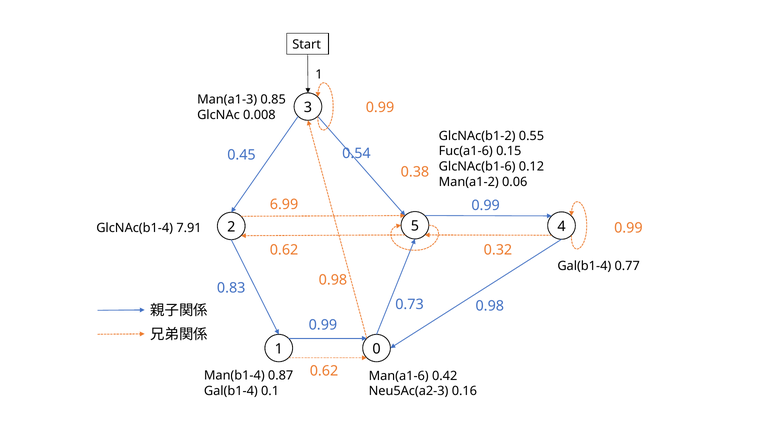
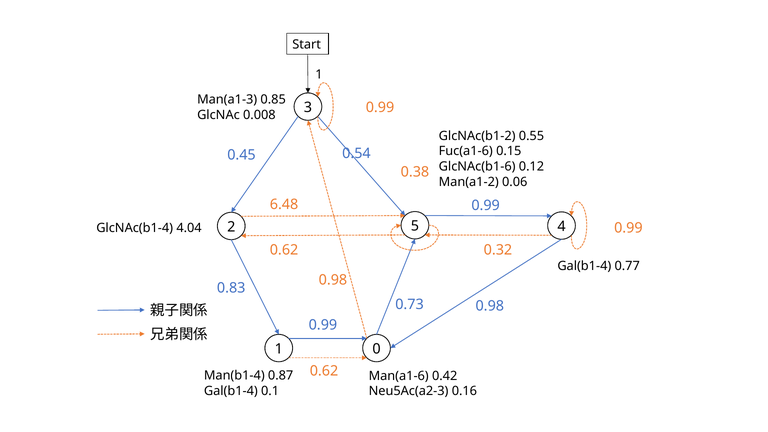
6.99: 6.99 -> 6.48 (284, 205)
7.91: 7.91 -> 4.04 (189, 228)
